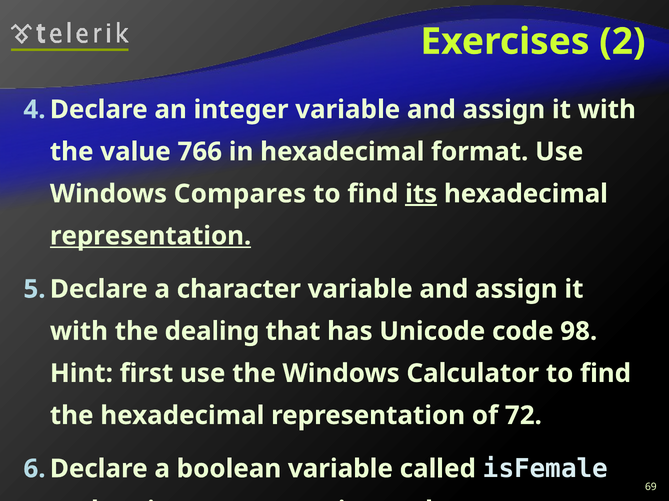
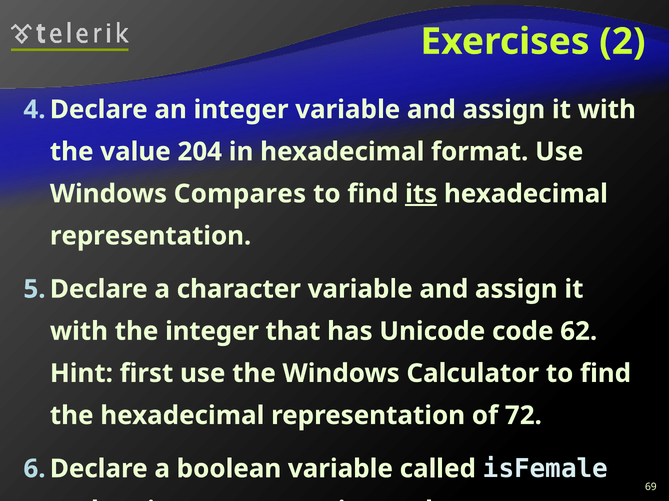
766: 766 -> 204 (200, 152)
representation underline: present -> none (151, 236)
the dealing: dealing -> integer (212, 332)
98: 98 -> 62 (579, 332)
